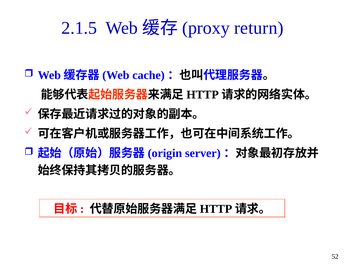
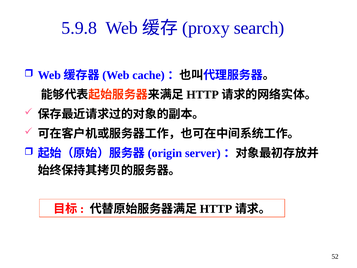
2.1.5: 2.1.5 -> 5.9.8 (79, 28)
return: return -> search (259, 28)
